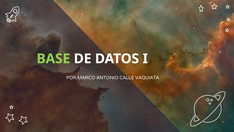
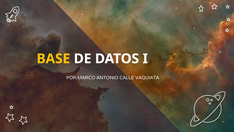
BASE colour: light green -> yellow (53, 59)
